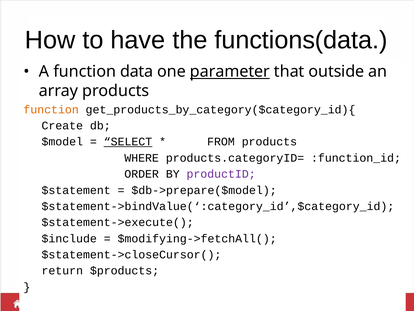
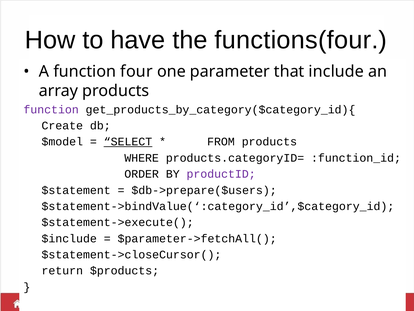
functions(data: functions(data -> functions(four (301, 40)
data: data -> four (137, 72)
parameter underline: present -> none (230, 72)
outside: outside -> include (336, 72)
function colour: orange -> purple (51, 109)
$db->prepare($model: $db->prepare($model -> $db->prepare($users (204, 190)
$modifying->fetchAll(: $modifying->fetchAll( -> $parameter->fetchAll( (197, 238)
